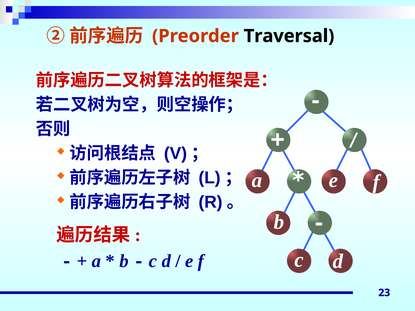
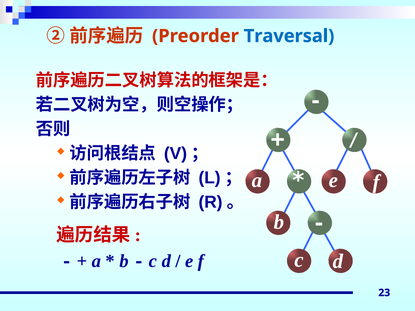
Traversal colour: black -> blue (289, 36)
